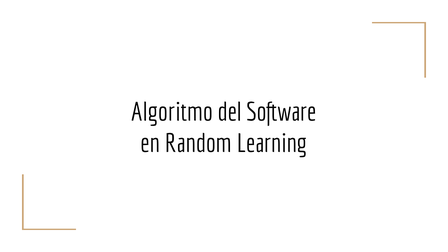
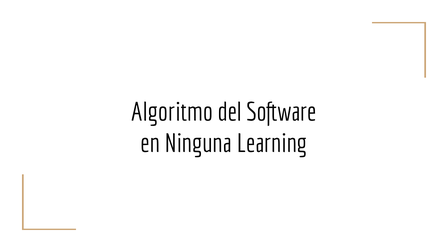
Random: Random -> Ninguna (198, 144)
